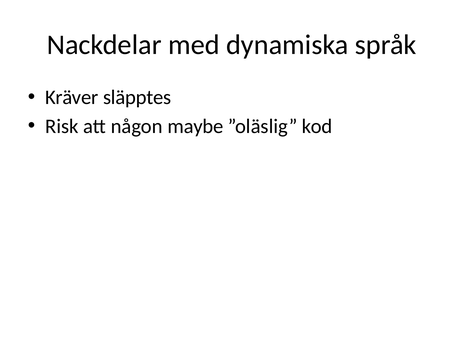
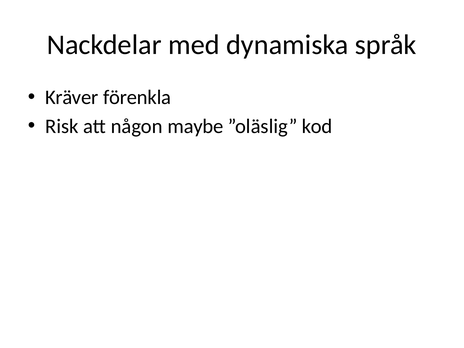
släpptes: släpptes -> förenkla (137, 97)
